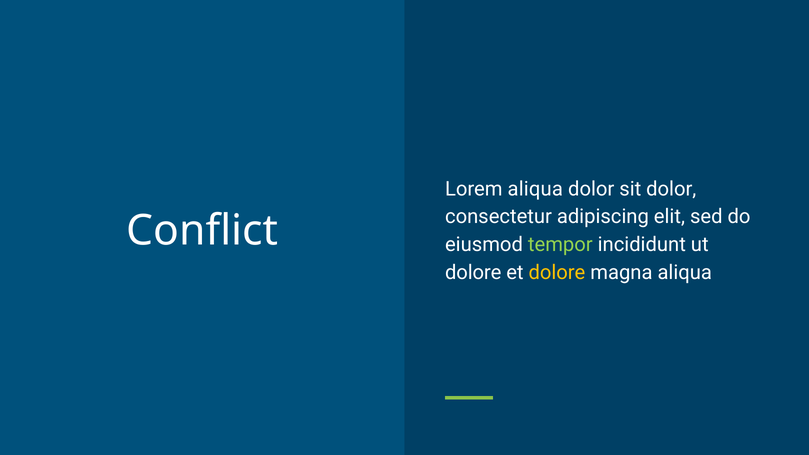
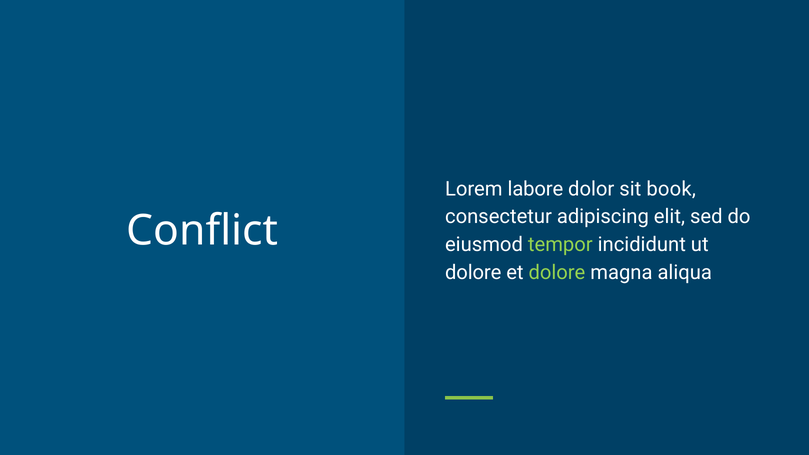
Lorem aliqua: aliqua -> labore (535, 189)
sit dolor: dolor -> book (671, 189)
dolore colour: yellow -> light green (557, 273)
